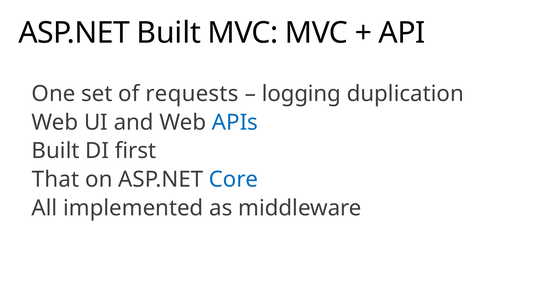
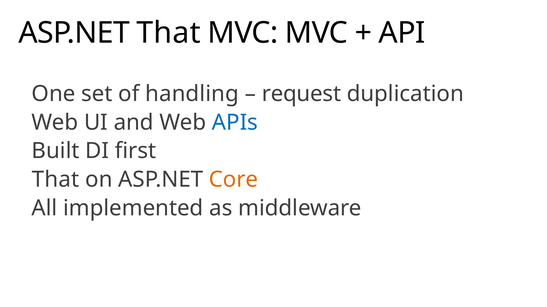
ASP.NET Built: Built -> That (169, 33)
requests: requests -> handling (192, 94)
logging: logging -> request (301, 94)
Core colour: blue -> orange (234, 180)
